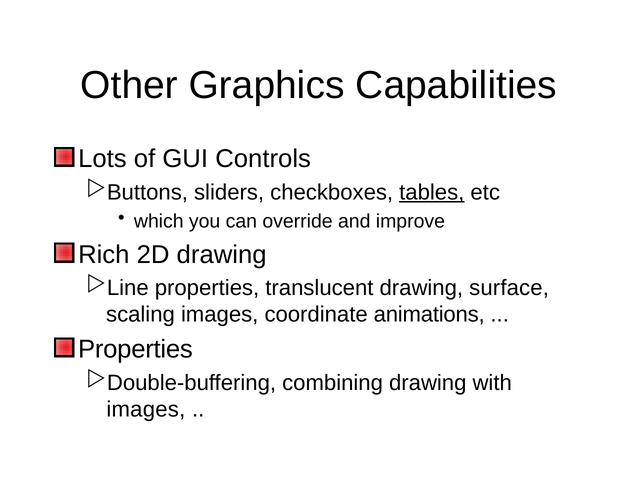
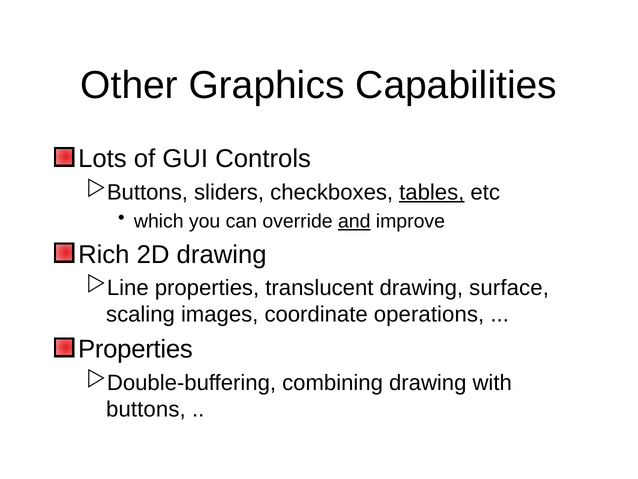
and underline: none -> present (354, 221)
animations: animations -> operations (429, 314)
images: images -> buttons (146, 409)
